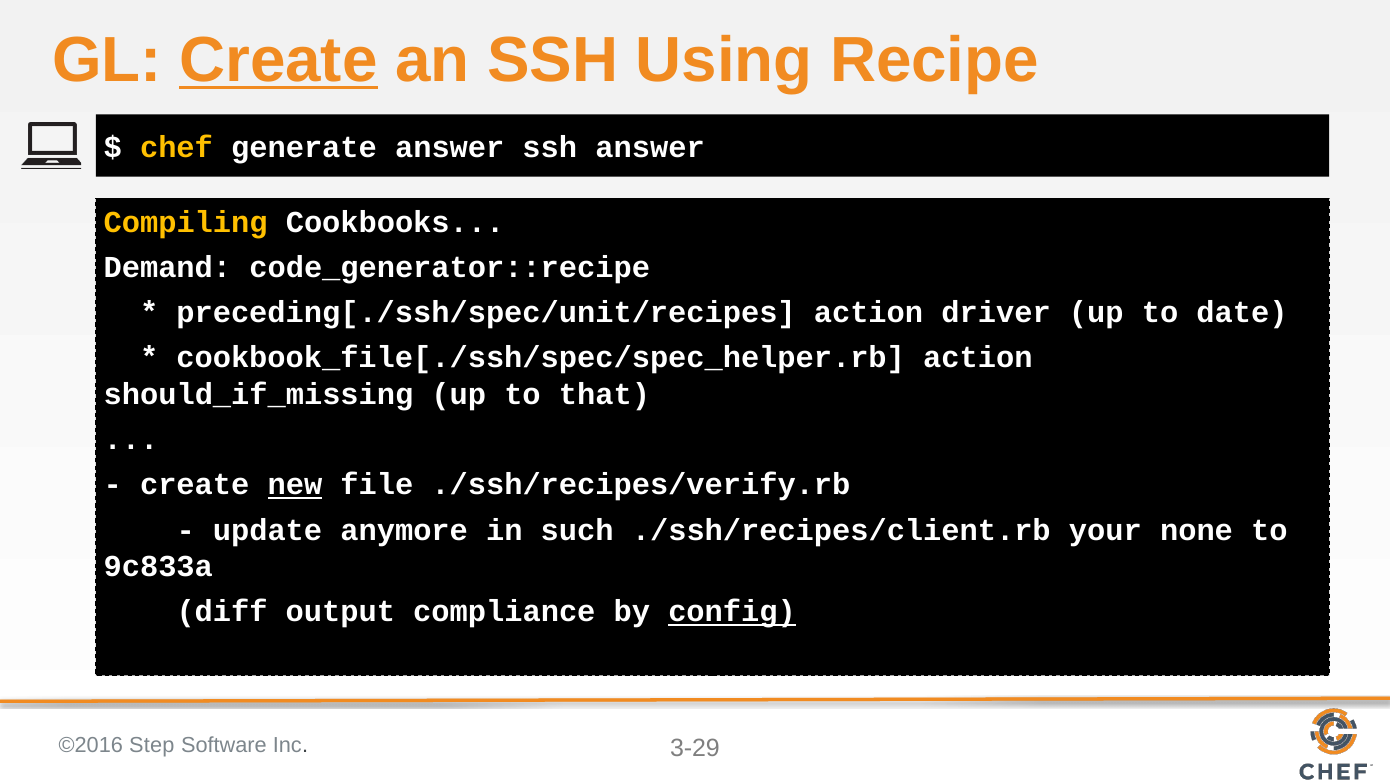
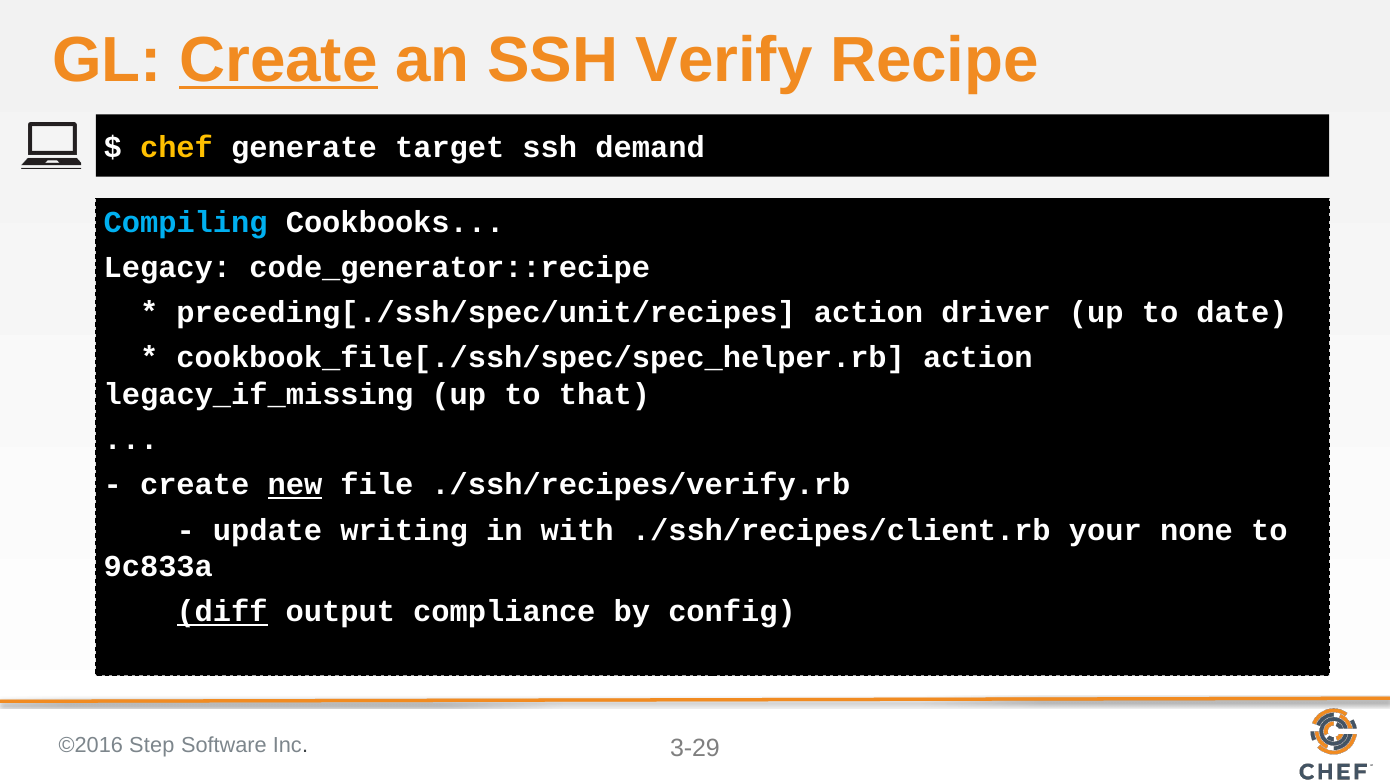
Using: Using -> Verify (724, 60)
generate answer: answer -> target (450, 148)
ssh answer: answer -> demand (650, 148)
Compiling colour: yellow -> light blue (186, 222)
Demand: Demand -> Legacy (167, 267)
should_if_missing: should_if_missing -> legacy_if_missing (259, 394)
anymore: anymore -> writing (404, 530)
such: such -> with (577, 530)
diff underline: none -> present (222, 612)
config underline: present -> none (732, 612)
